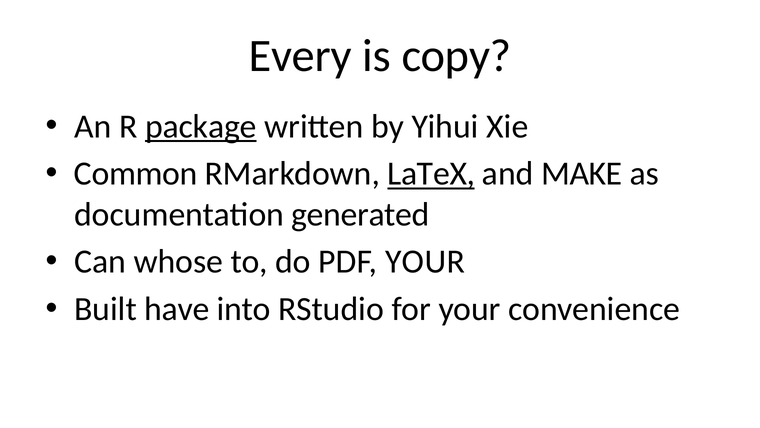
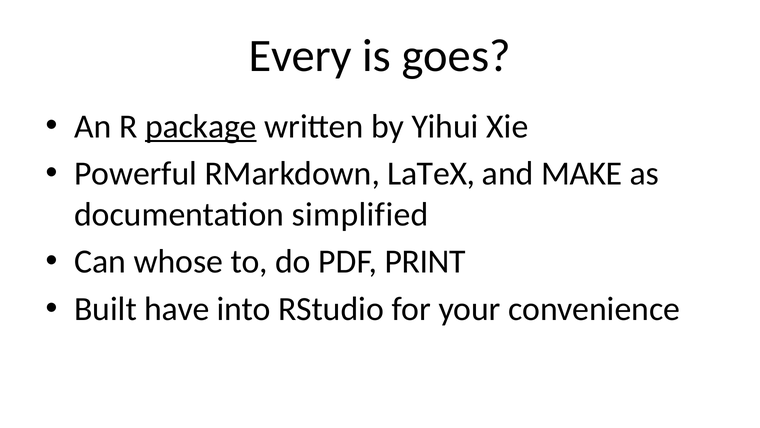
copy: copy -> goes (456, 56)
Common: Common -> Powerful (136, 174)
LaTeX underline: present -> none (431, 174)
generated: generated -> simplified (360, 214)
PDF YOUR: YOUR -> PRINT (425, 261)
